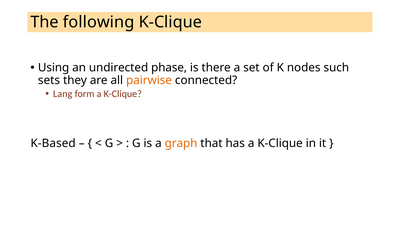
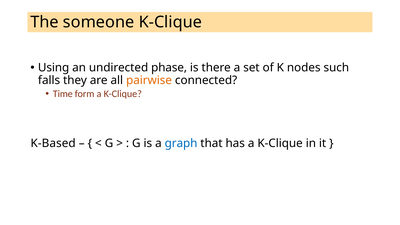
following: following -> someone (99, 22)
sets: sets -> falls (49, 80)
Lang: Lang -> Time (63, 94)
graph colour: orange -> blue (181, 143)
